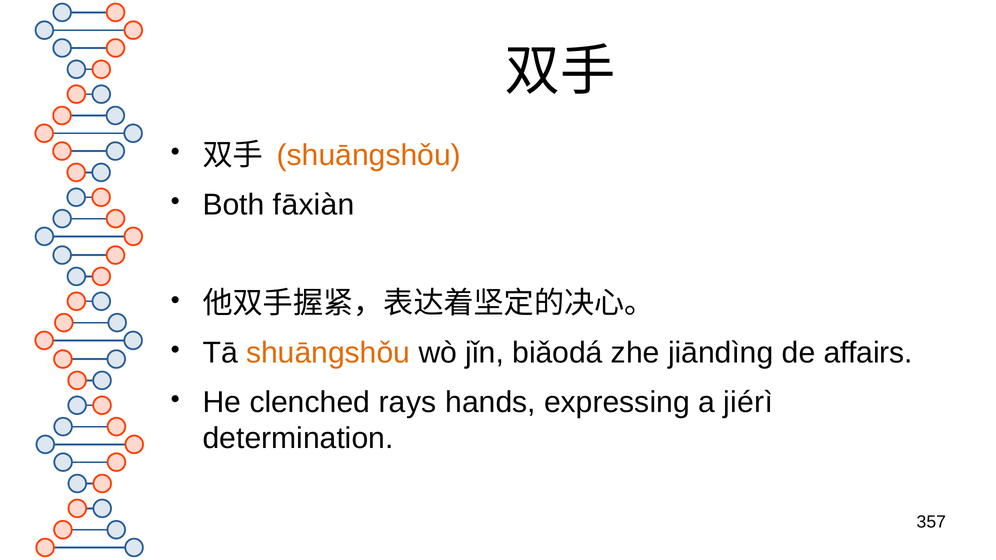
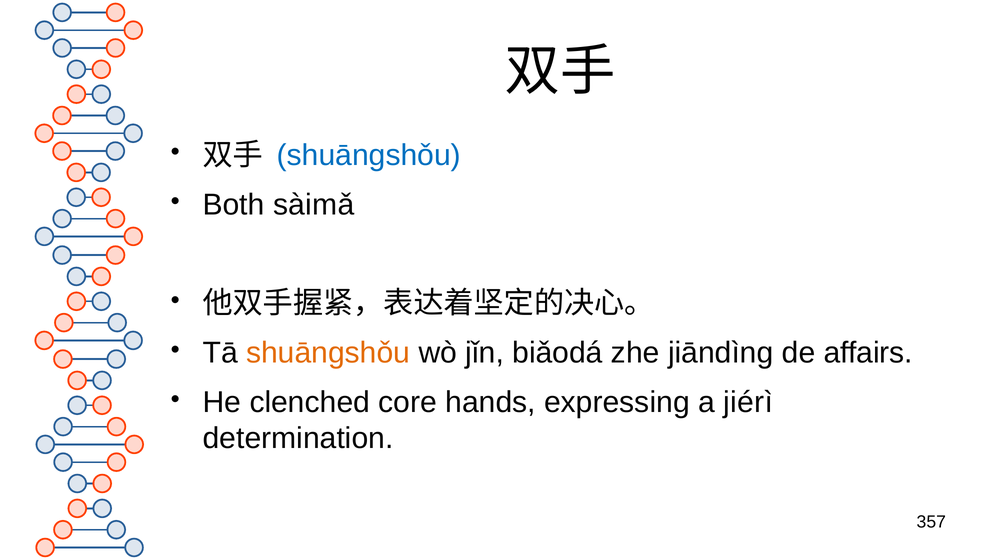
shuāngshǒu colour: orange -> blue (369, 155)
fāxiàn: fāxiàn -> sàimǎ (314, 205)
rays: rays -> core (408, 403)
